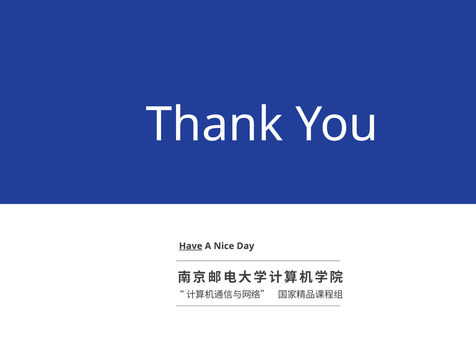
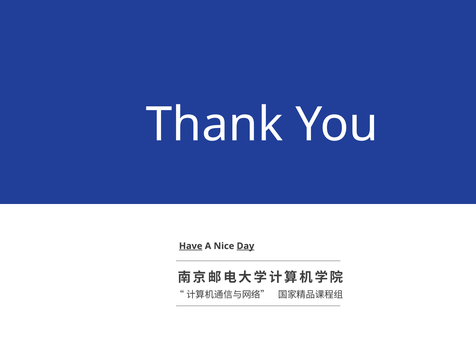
Day underline: none -> present (245, 246)
